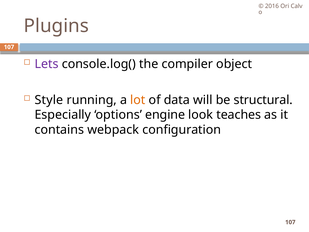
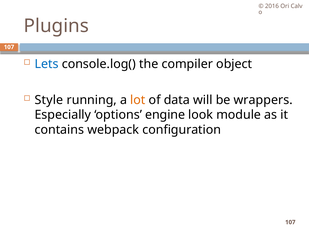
Lets colour: purple -> blue (47, 64)
structural: structural -> wrappers (263, 100)
teaches: teaches -> module (239, 115)
